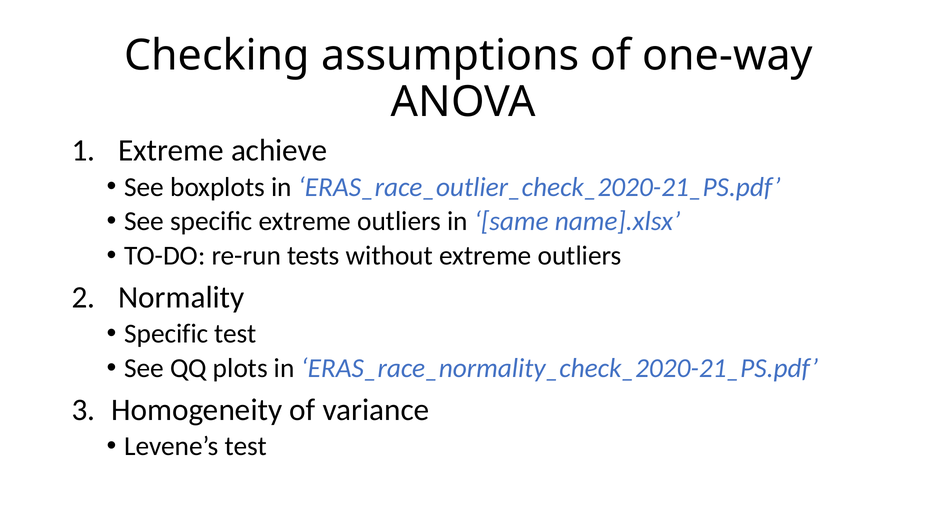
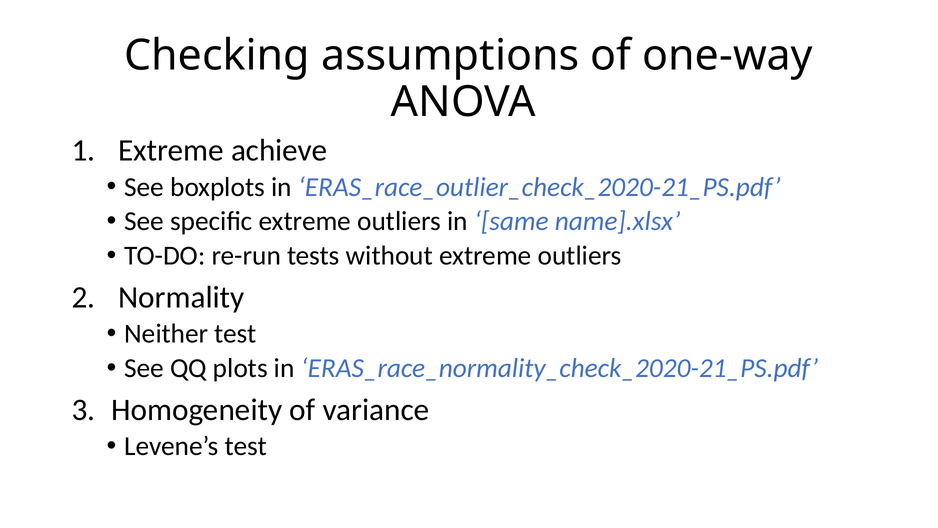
Specific: Specific -> Neither (166, 334)
